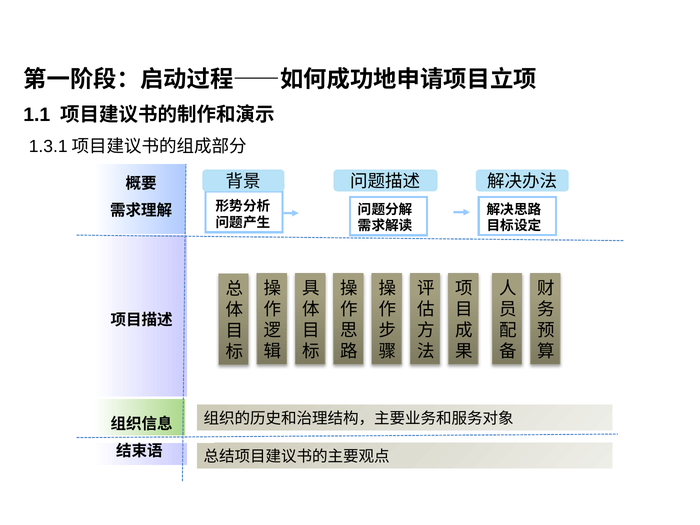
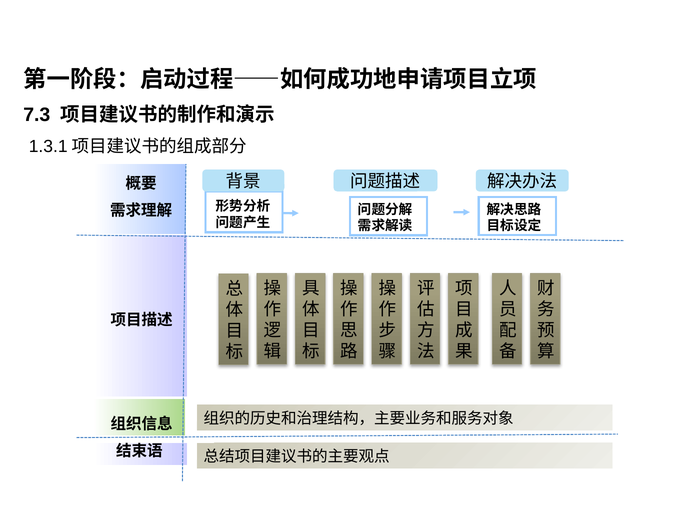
1.1: 1.1 -> 7.3 (37, 115)
